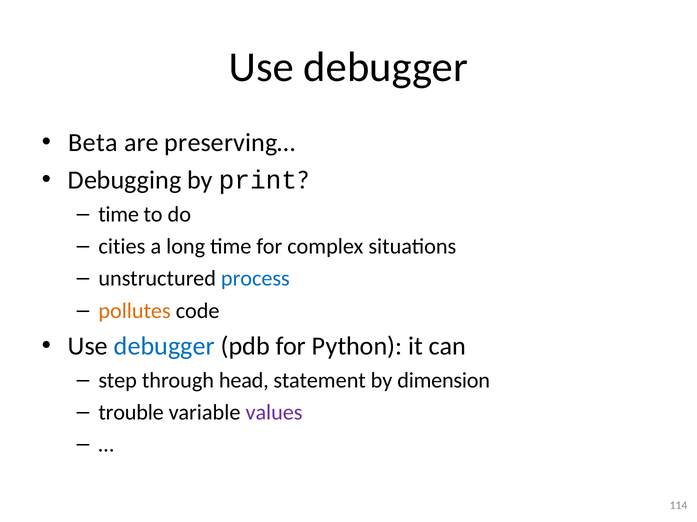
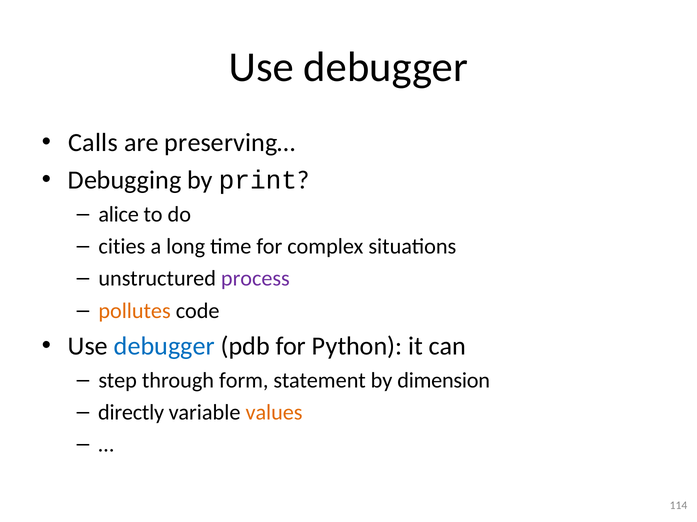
Beta: Beta -> Calls (93, 143)
time: time -> alice (119, 215)
process colour: blue -> purple (255, 279)
head: head -> form (244, 381)
trouble: trouble -> directly (131, 413)
values colour: purple -> orange (274, 413)
